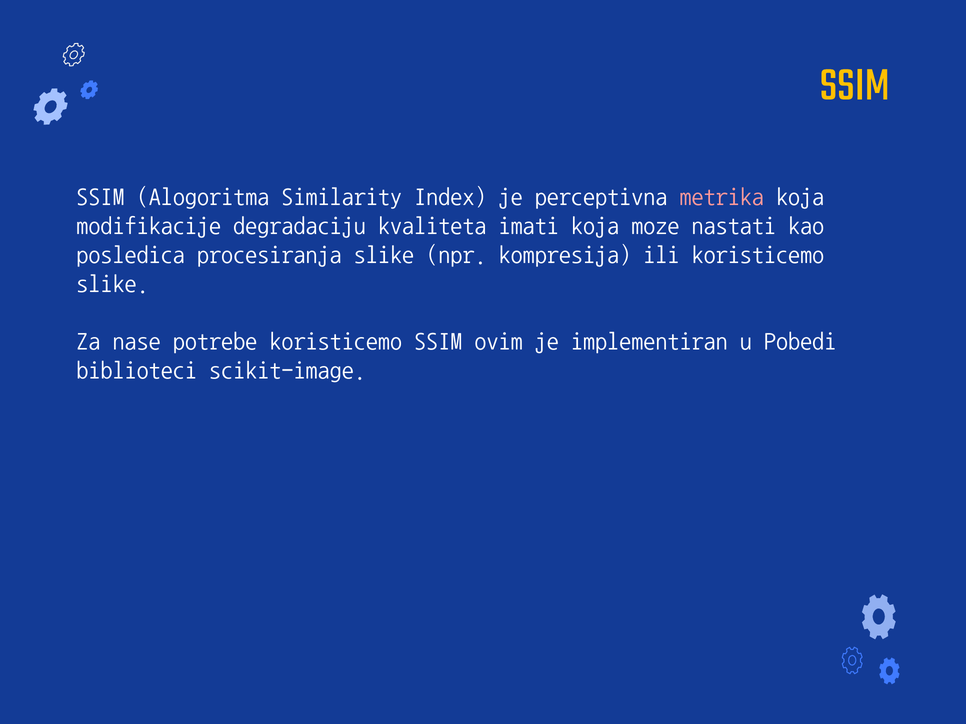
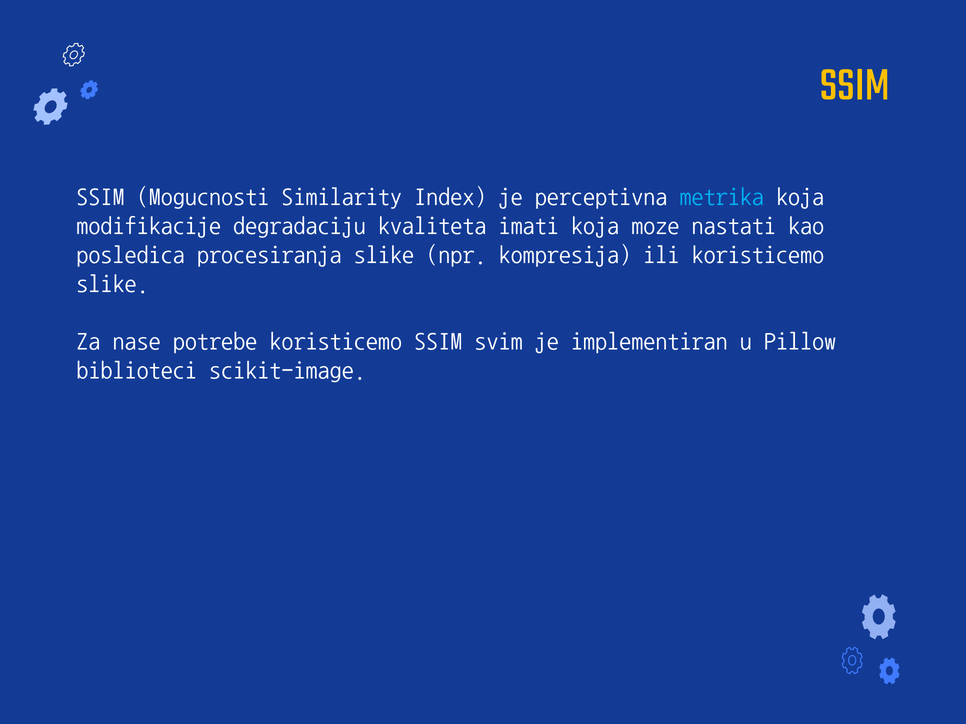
Alogoritma: Alogoritma -> Mogucnosti (203, 196)
metrika colour: pink -> light blue (722, 196)
ovim: ovim -> svim (499, 341)
Pobedi: Pobedi -> Pillow (800, 341)
